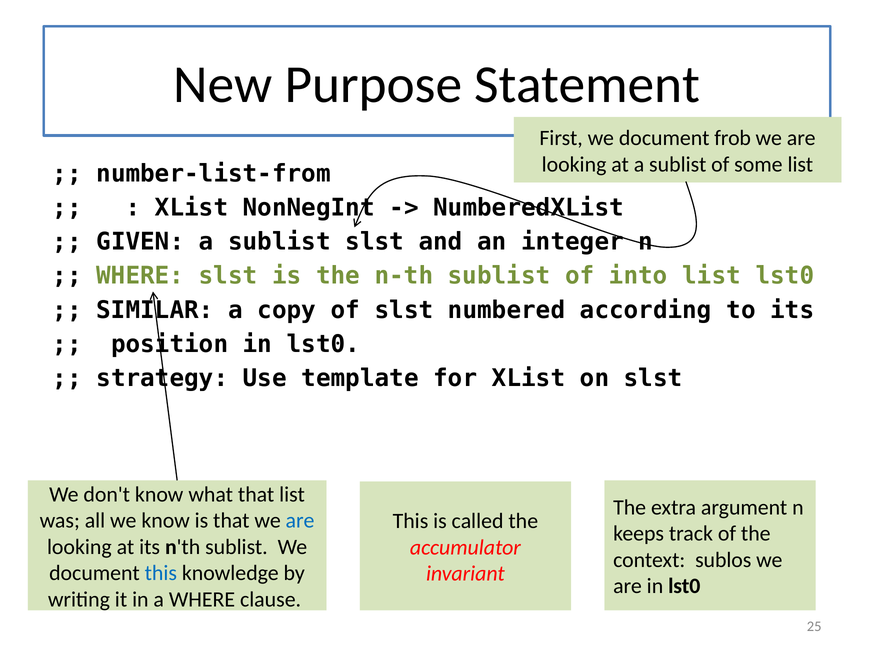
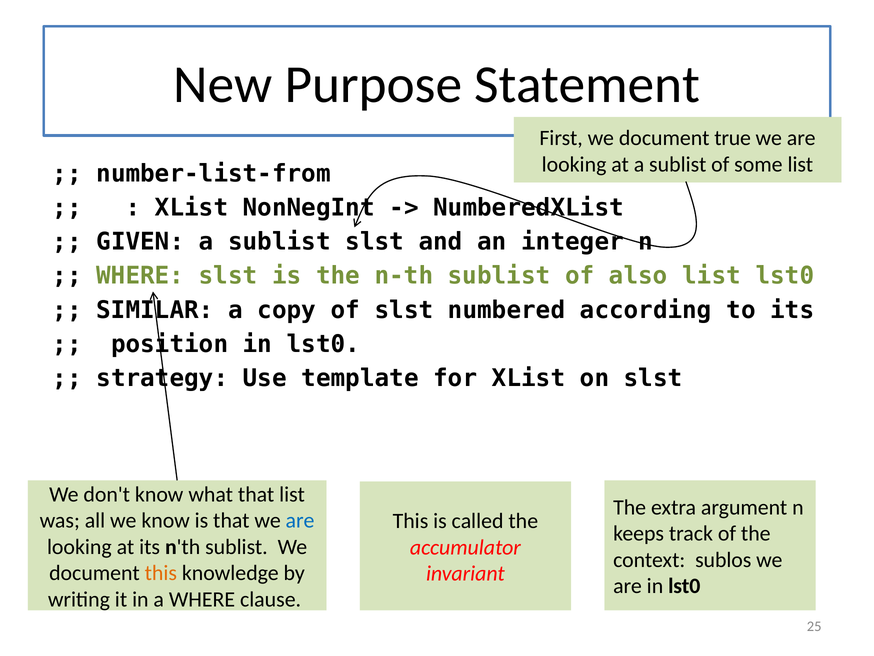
frob: frob -> true (733, 138)
into: into -> also (638, 276)
this colour: blue -> orange (161, 573)
